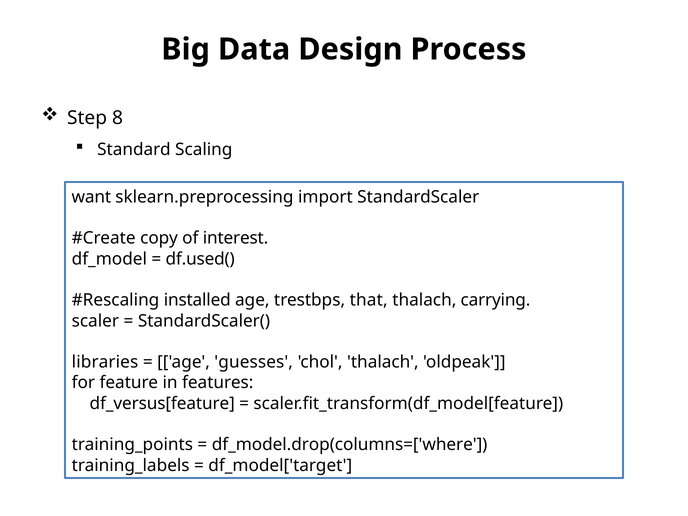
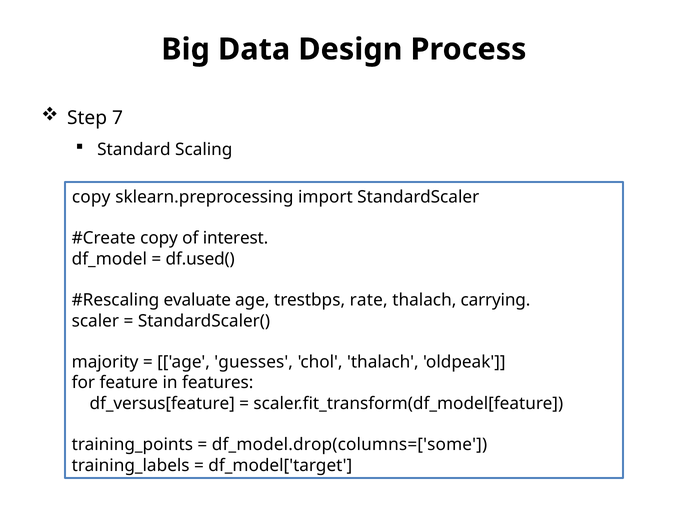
8: 8 -> 7 (118, 118)
want: want -> copy (91, 197)
installed: installed -> evaluate (197, 300)
that: that -> rate (369, 300)
libraries: libraries -> majority (105, 362)
df_model.drop(columns=['where: df_model.drop(columns=['where -> df_model.drop(columns=['some (349, 445)
